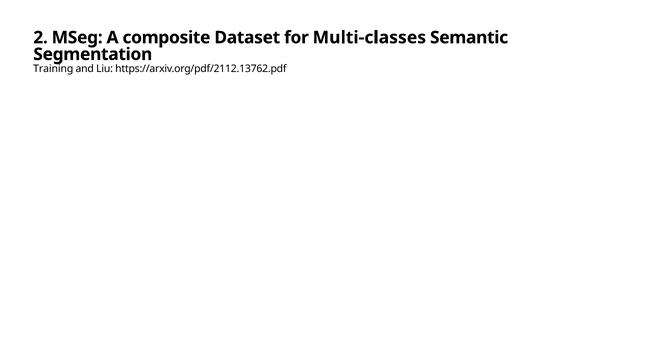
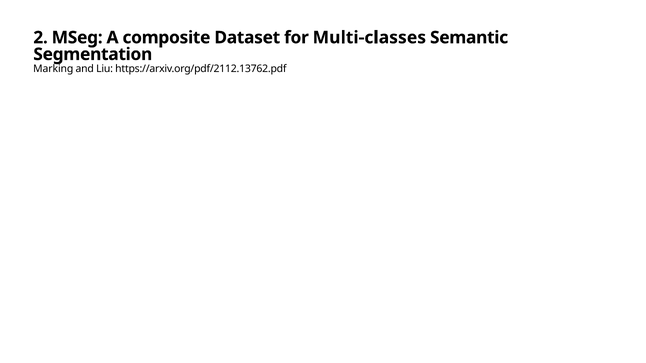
Training: Training -> Marking (53, 69)
